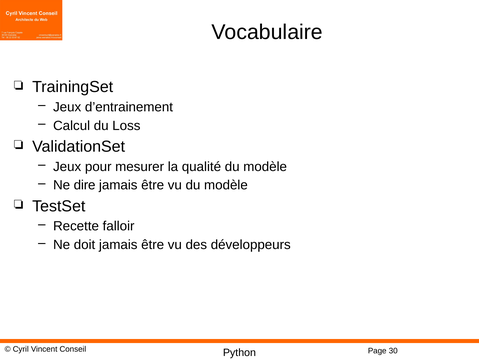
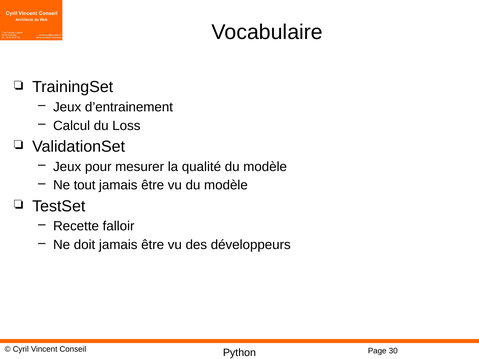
dire: dire -> tout (85, 185)
